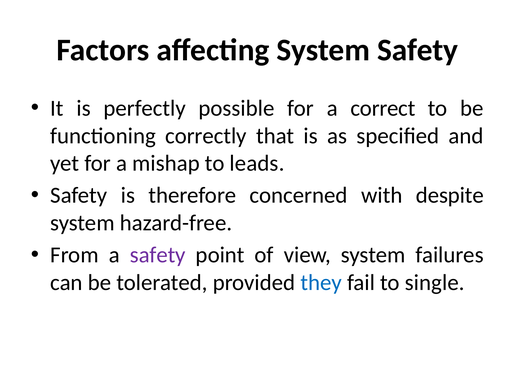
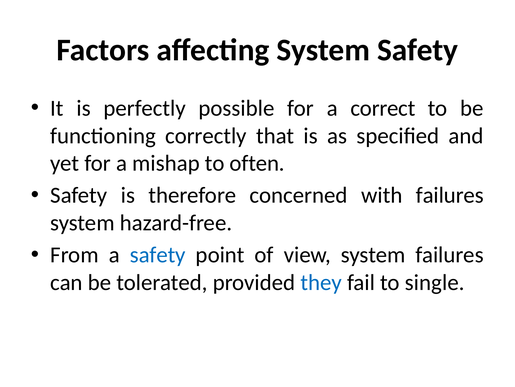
leads: leads -> often (257, 163)
with despite: despite -> failures (450, 195)
safety colour: purple -> blue (158, 255)
